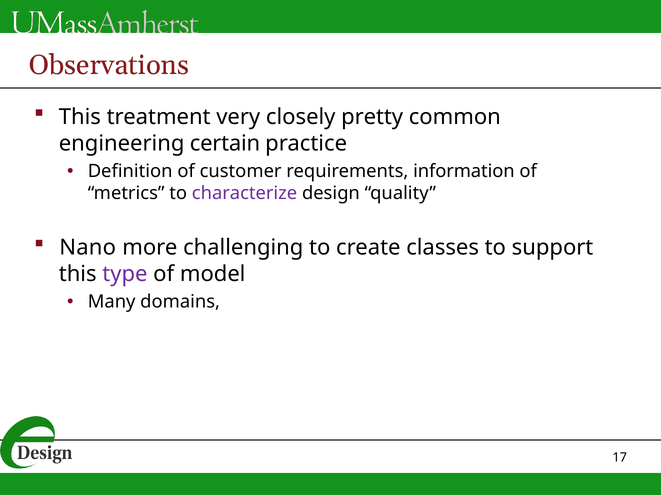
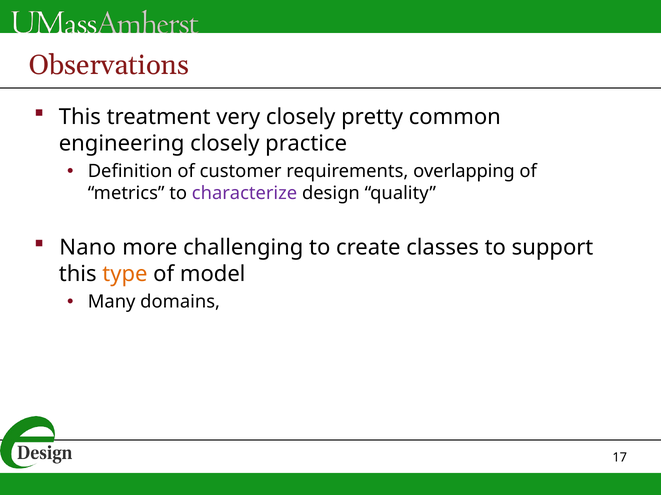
engineering certain: certain -> closely (225, 144)
information: information -> overlapping (464, 171)
type colour: purple -> orange (125, 274)
